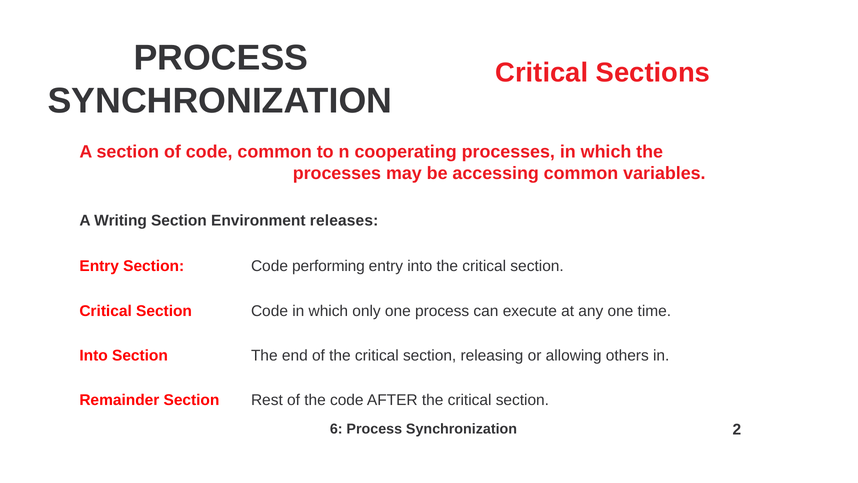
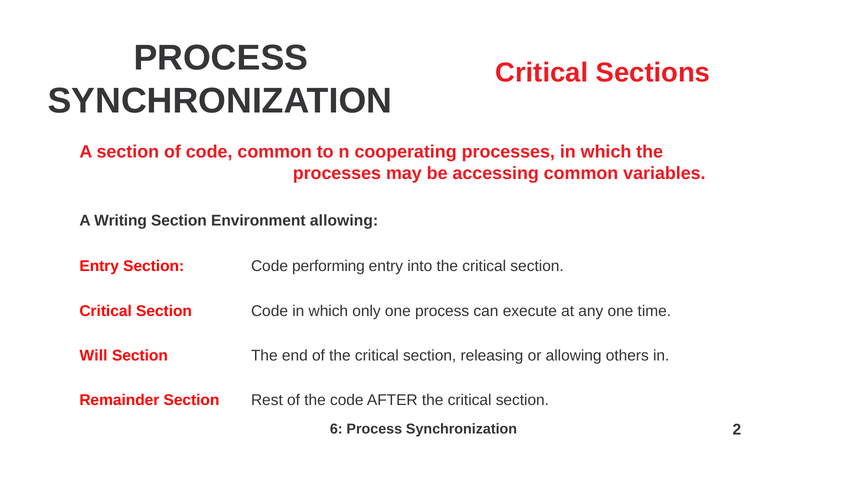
Environment releases: releases -> allowing (344, 220)
Into: Into -> Will (94, 355)
